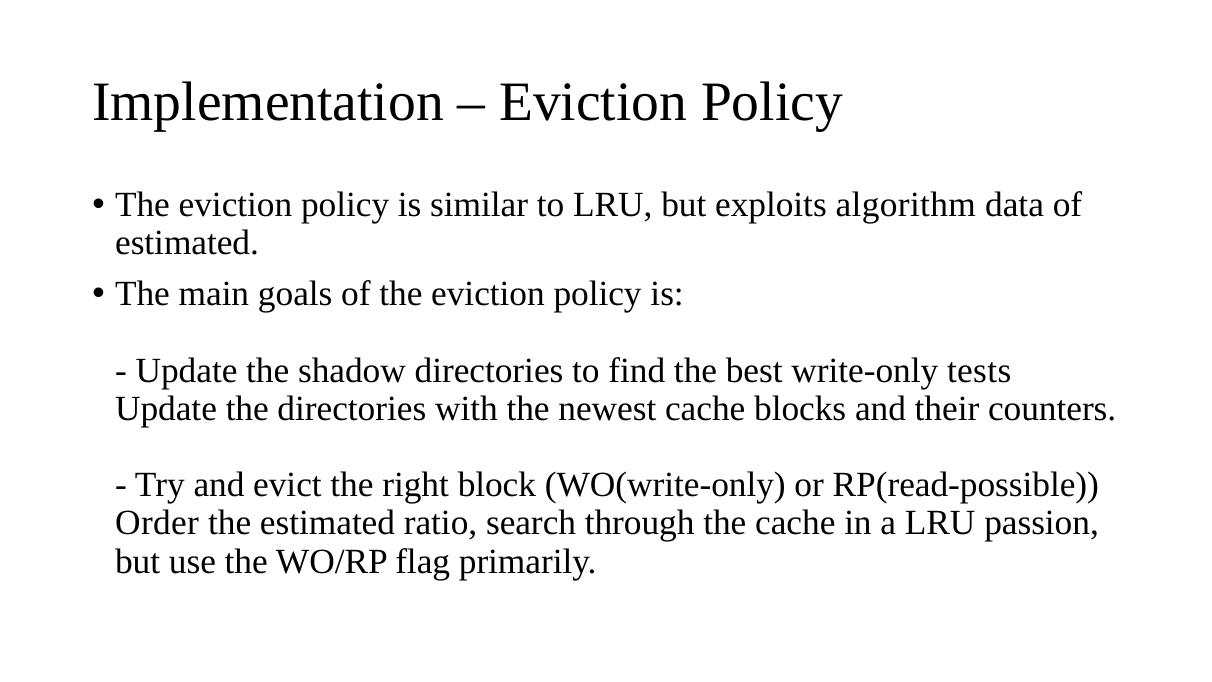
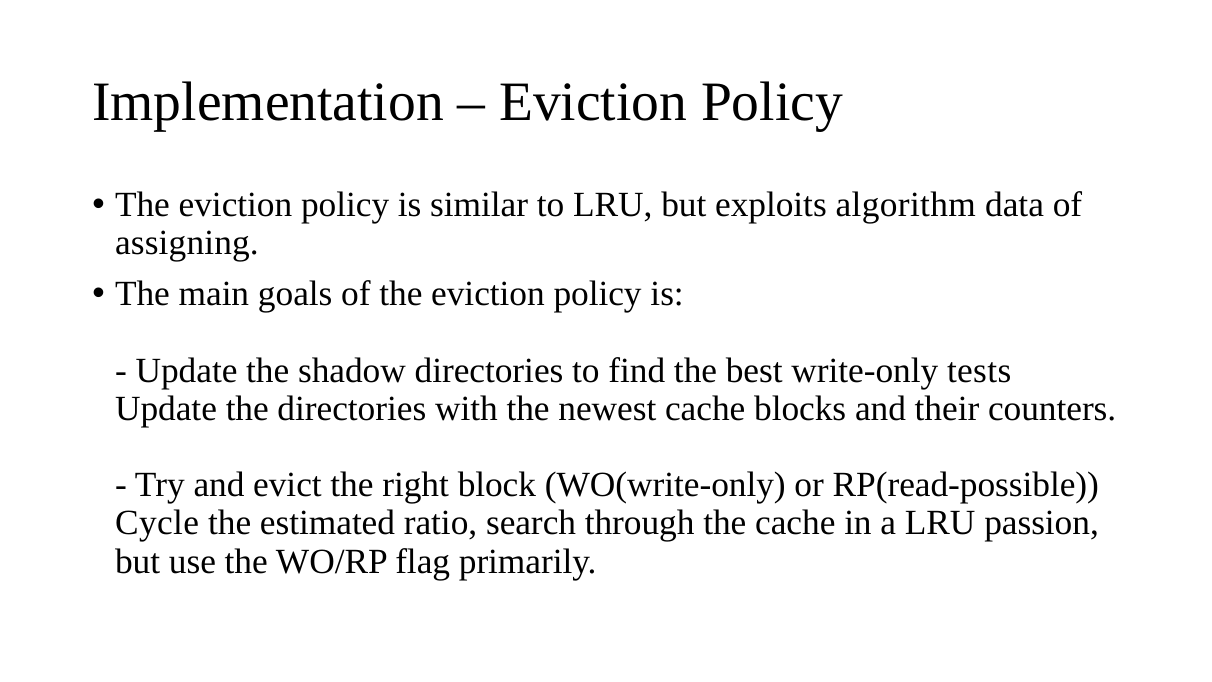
estimated: estimated -> assigning (187, 243)
Order: Order -> Cycle (157, 523)
